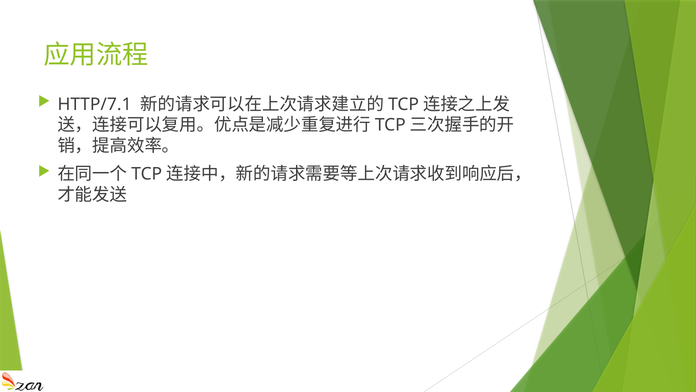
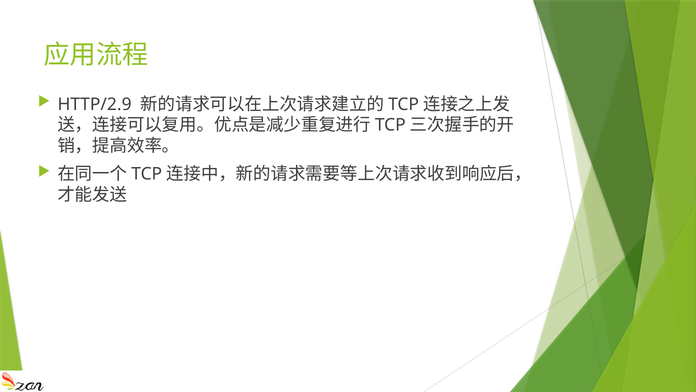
HTTP/7.1: HTTP/7.1 -> HTTP/2.9 (95, 104)
